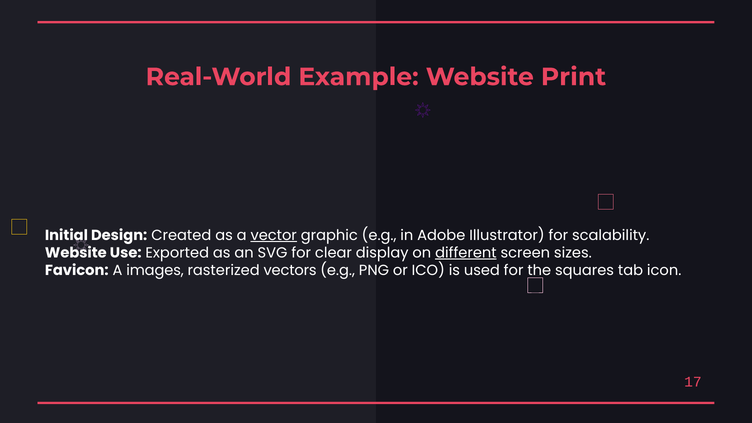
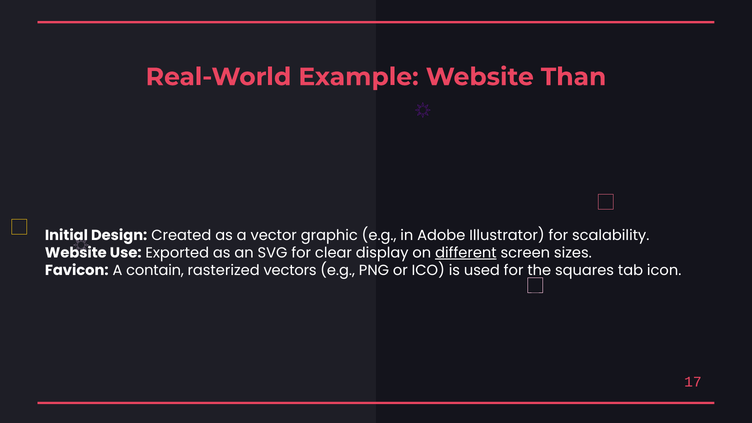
Print: Print -> Than (574, 77)
vector underline: present -> none (274, 235)
images: images -> contain (155, 270)
